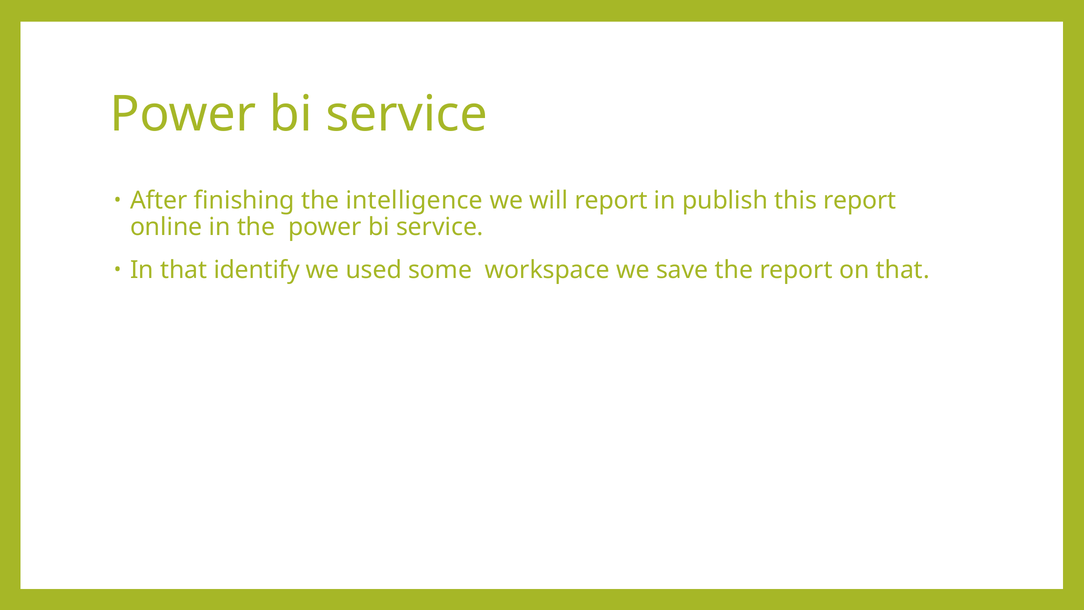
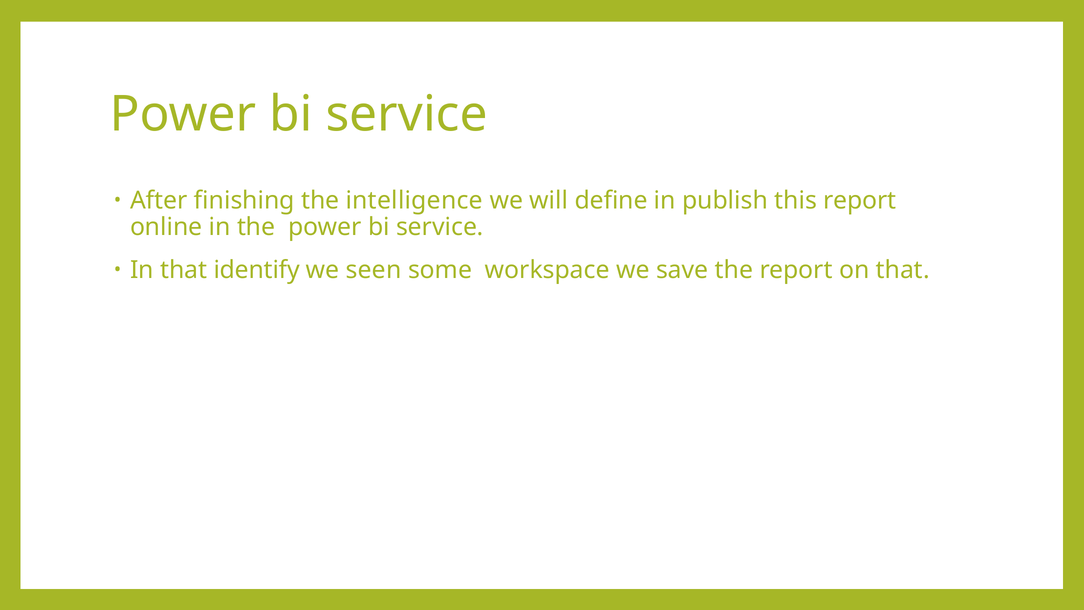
will report: report -> define (611, 200)
used: used -> seen (374, 270)
